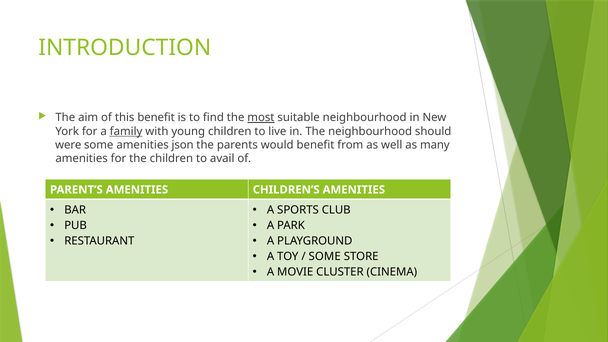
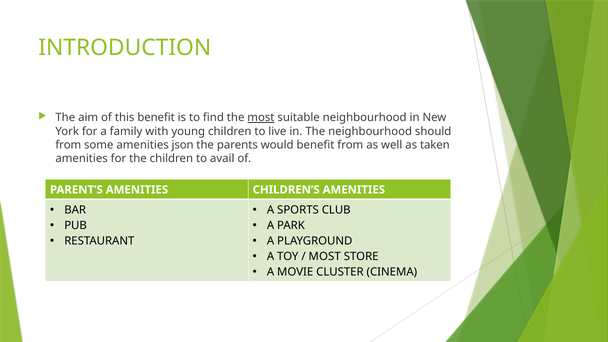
family underline: present -> none (126, 131)
were: were -> from (68, 145)
many: many -> taken (435, 145)
SOME: SOME -> MOST (325, 256)
